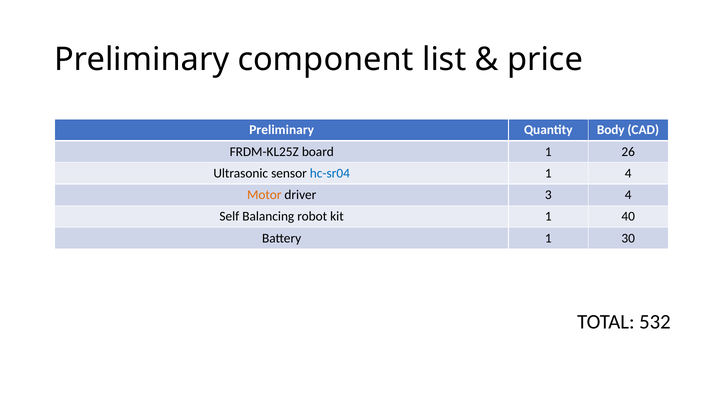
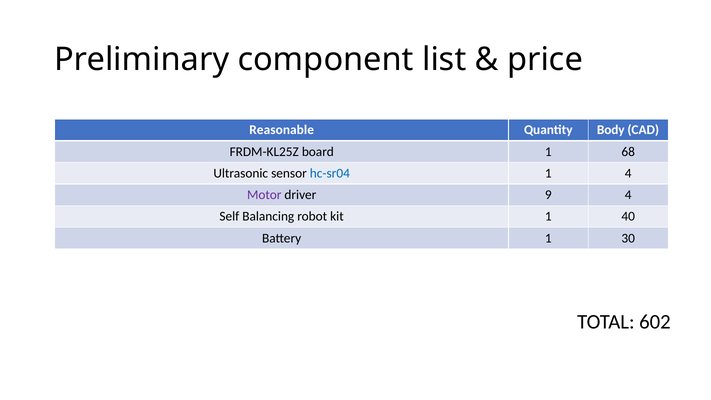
Preliminary: Preliminary -> Reasonable (282, 130)
26: 26 -> 68 (628, 152)
Motor colour: orange -> purple (264, 195)
3: 3 -> 9 (548, 195)
532: 532 -> 602 (655, 322)
